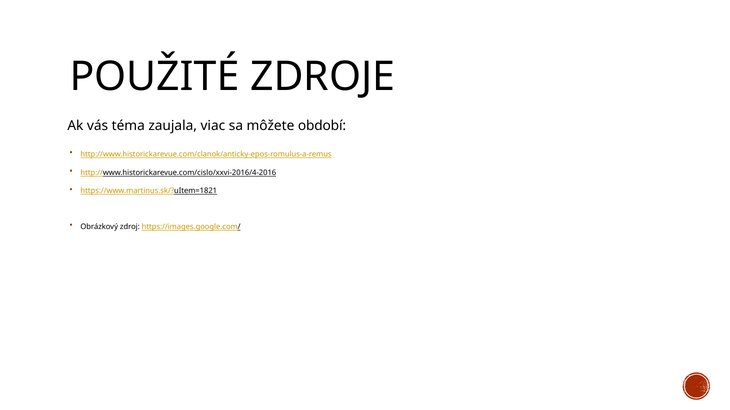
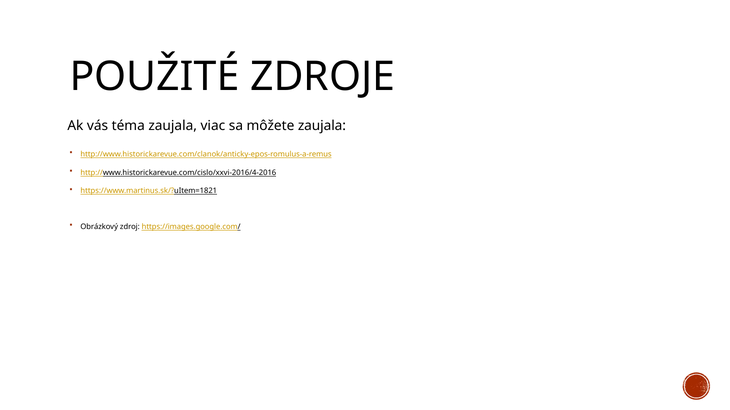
môžete období: období -> zaujala (322, 126)
